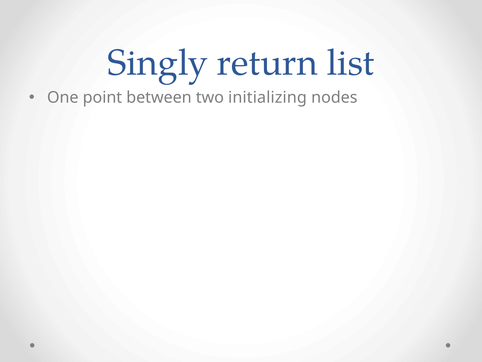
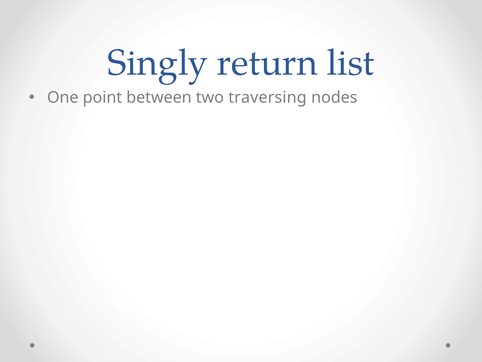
initializing: initializing -> traversing (267, 98)
